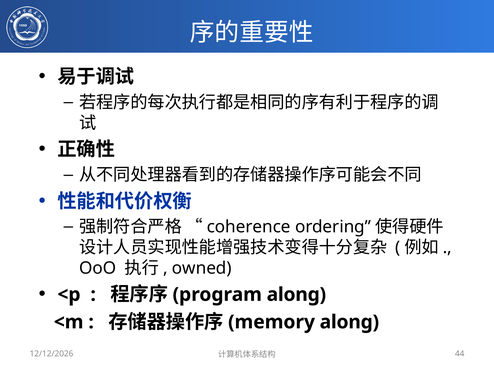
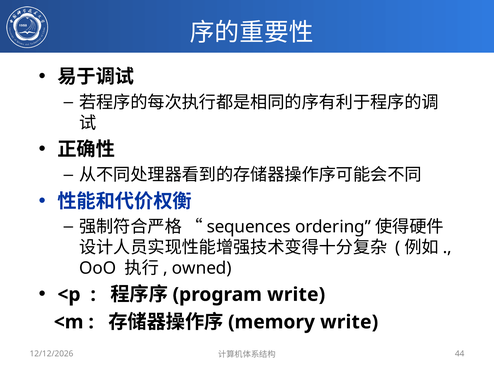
coherence: coherence -> sequences (249, 227)
along: along -> write (296, 294)
along: along -> write (349, 322)
